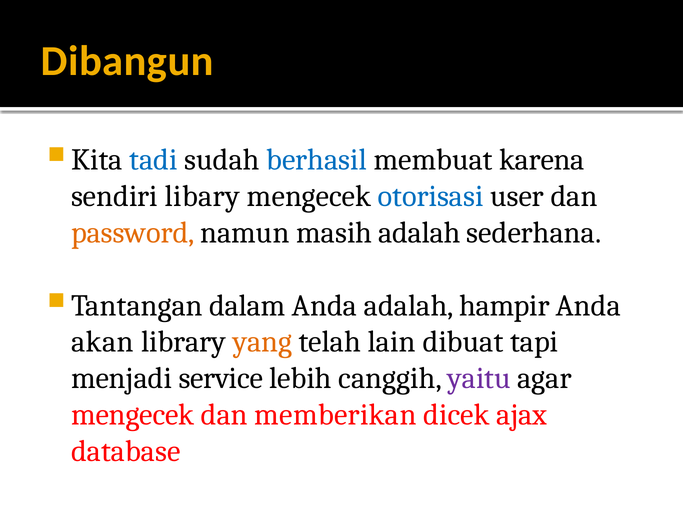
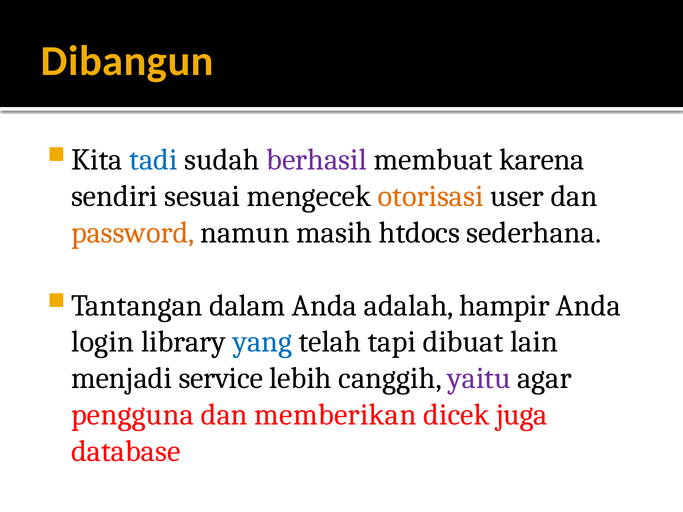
berhasil colour: blue -> purple (317, 160)
libary: libary -> sesuai (202, 196)
otorisasi colour: blue -> orange (431, 196)
masih adalah: adalah -> htdocs (419, 233)
akan: akan -> login (103, 342)
yang colour: orange -> blue (262, 342)
lain: lain -> tapi (392, 342)
tapi: tapi -> lain (534, 342)
mengecek: mengecek -> pengguna (132, 415)
ajax: ajax -> juga (522, 415)
